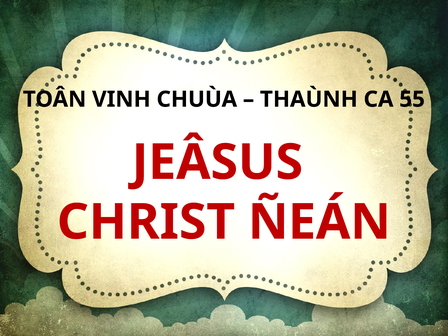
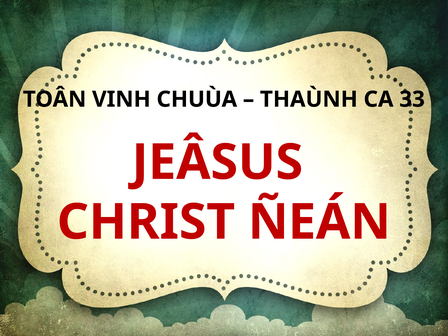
55: 55 -> 33 (412, 99)
